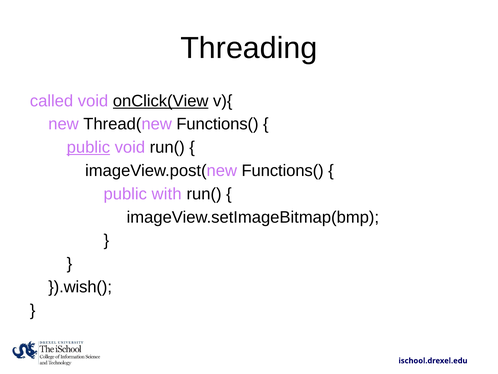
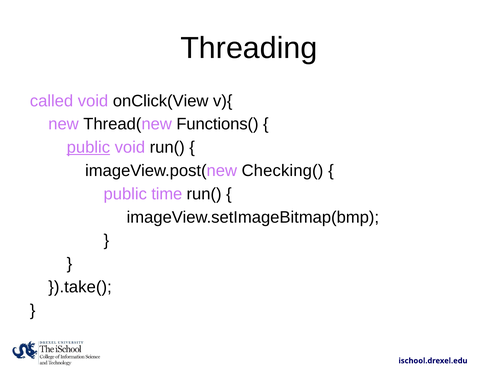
onClick(View underline: present -> none (161, 101)
imageView.post(new Functions(: Functions( -> Checking( (282, 170)
with: with -> time (167, 194)
}).wish(: }).wish( -> }).take( (80, 287)
